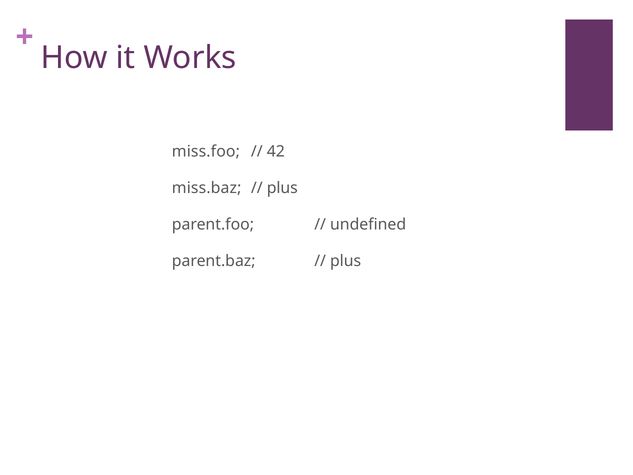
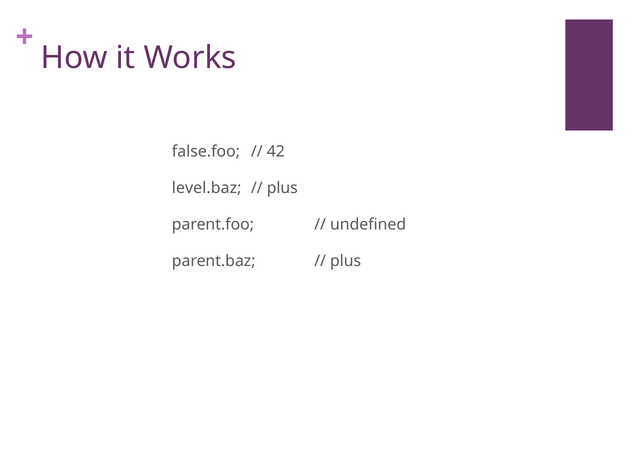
miss.foo: miss.foo -> false.foo (206, 151)
miss.baz: miss.baz -> level.baz (207, 188)
